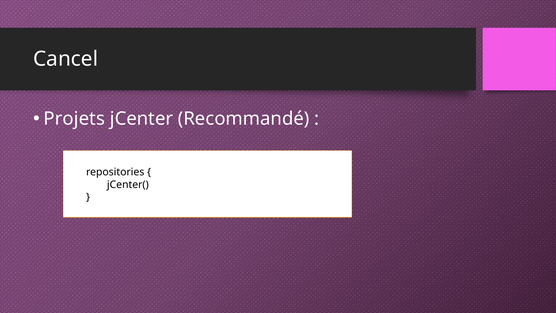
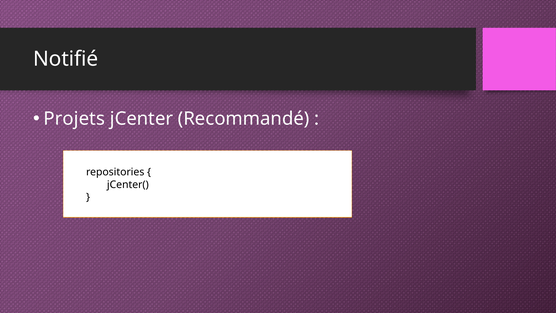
Cancel: Cancel -> Notifié (66, 59)
